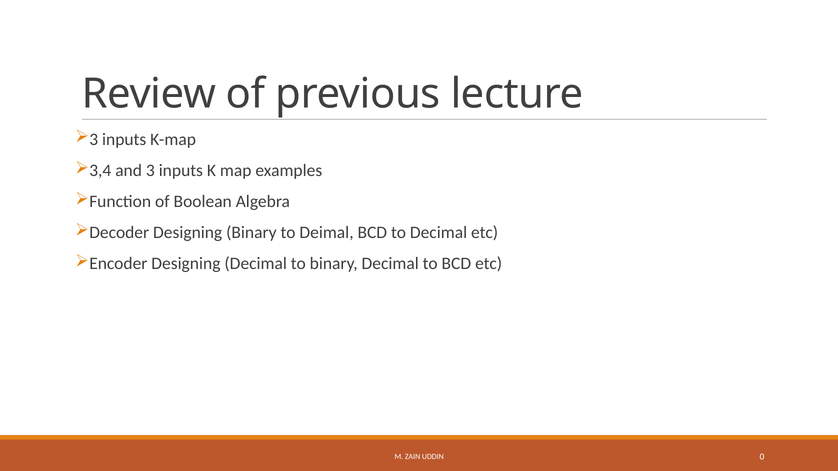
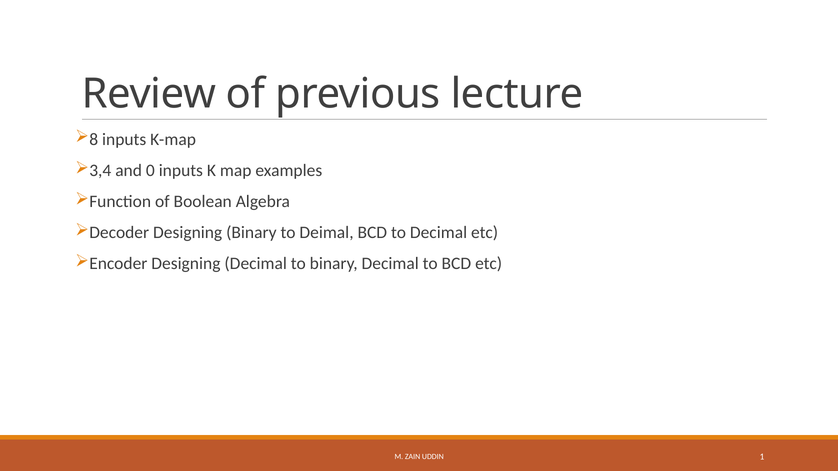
3: 3 -> 8 (94, 139)
and 3: 3 -> 0 (150, 170)
0: 0 -> 1 (762, 457)
